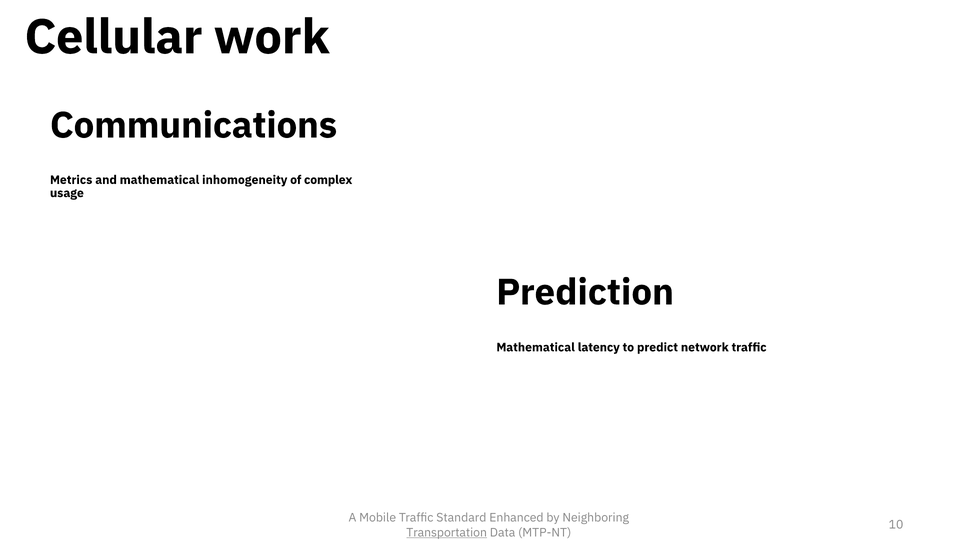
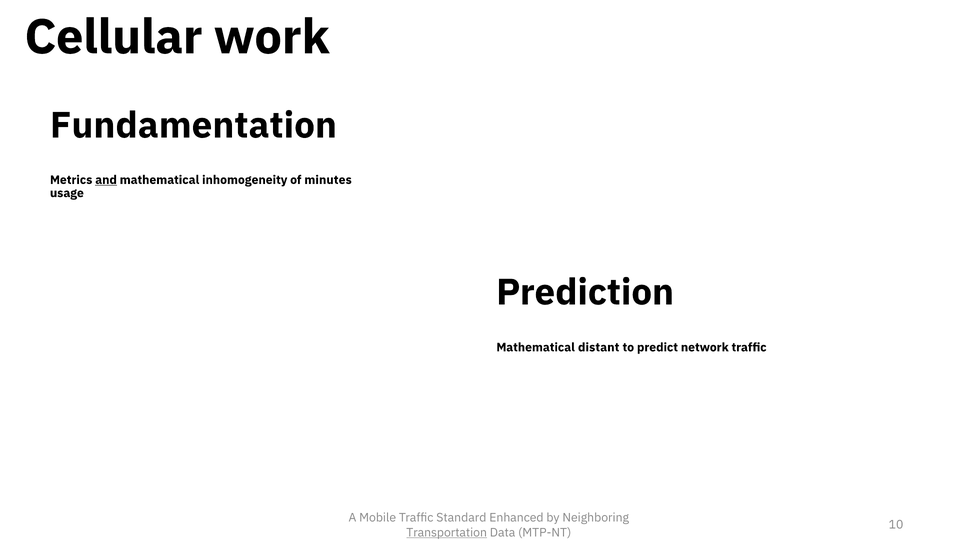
Communications: Communications -> Fundamentation (193, 125)
and underline: none -> present (106, 180)
complex: complex -> minutes (328, 180)
latency: latency -> distant (599, 347)
